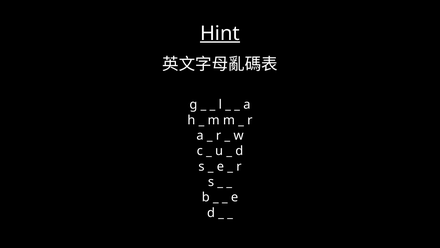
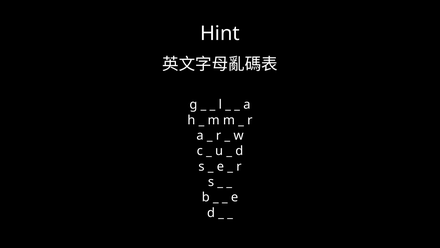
Hint underline: present -> none (220, 33)
